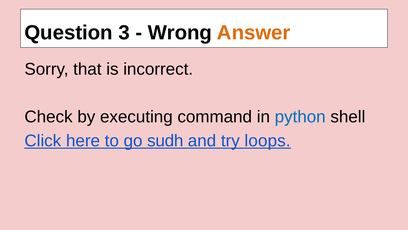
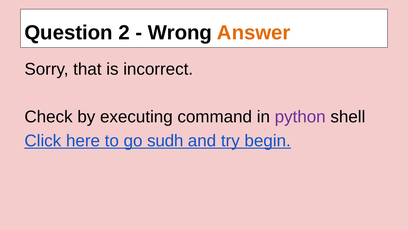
3: 3 -> 2 (124, 33)
python colour: blue -> purple (300, 117)
loops: loops -> begin (268, 140)
